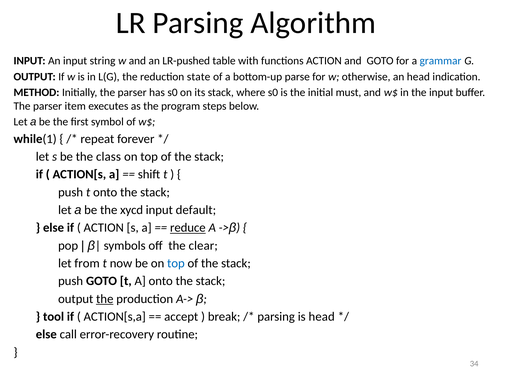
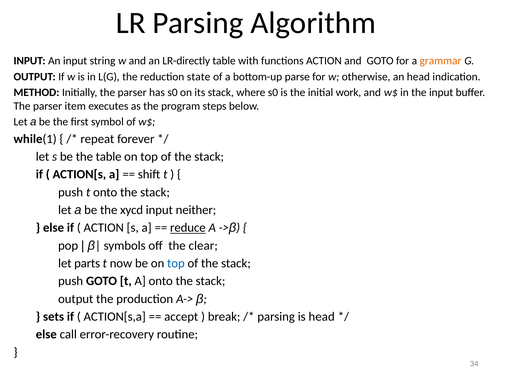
LR-pushed: LR-pushed -> LR-directly (186, 61)
grammar colour: blue -> orange (441, 61)
must: must -> work (348, 93)
the class: class -> table (109, 157)
default: default -> neither (196, 210)
from: from -> parts (87, 264)
the underline: present -> none (105, 299)
tool: tool -> sets (54, 317)
